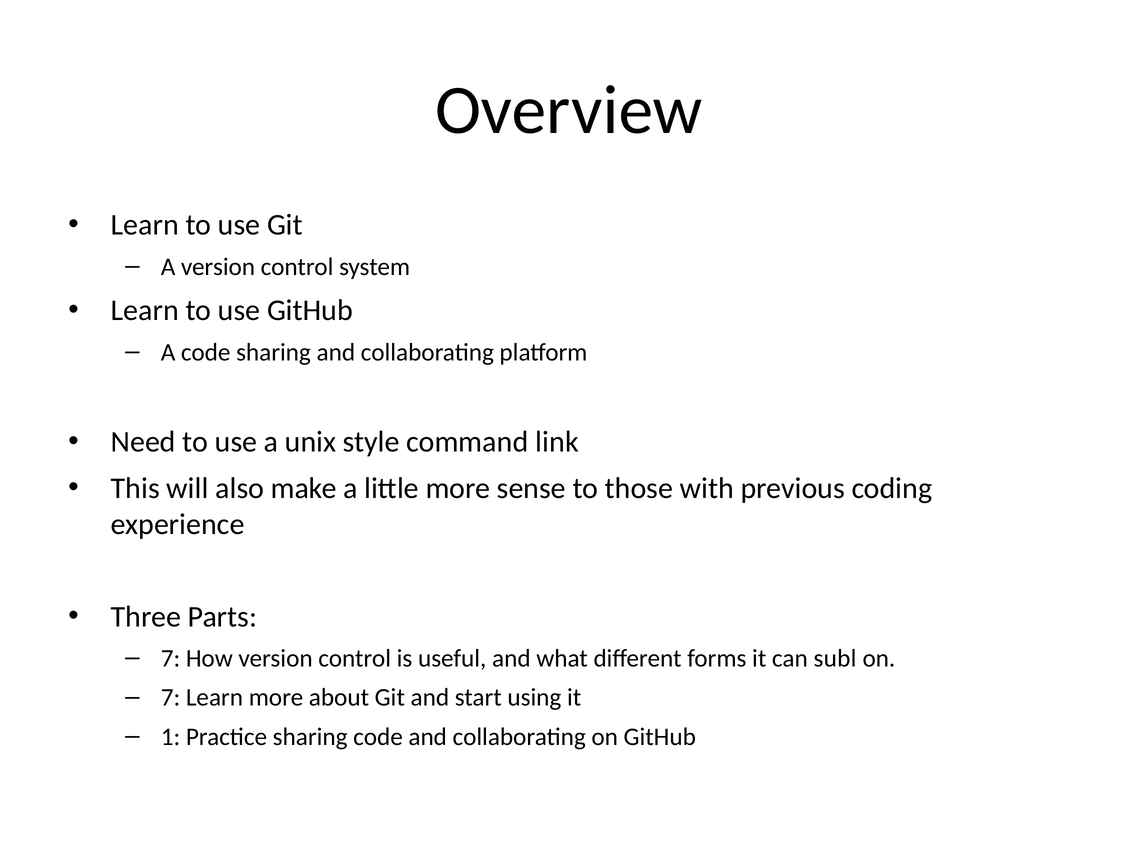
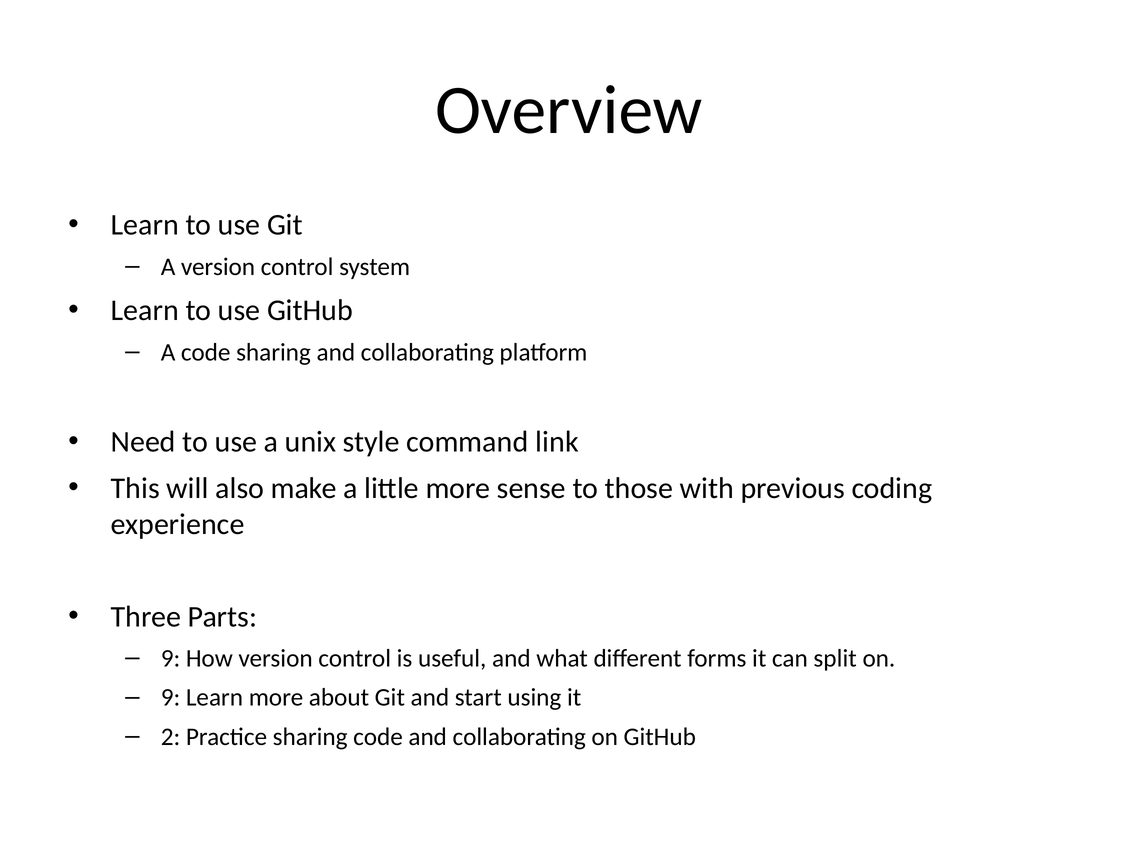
7: 7 -> 9 (171, 658)
subl: subl -> split (835, 658)
7: 7 -> 9 (171, 697)
1: 1 -> 2 (171, 736)
